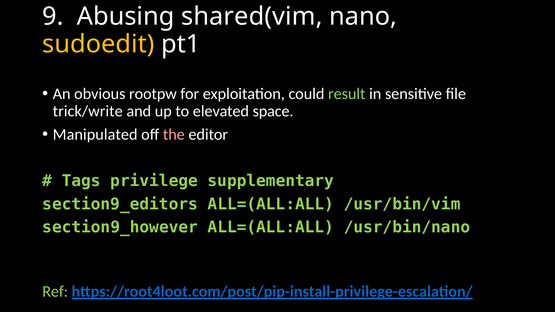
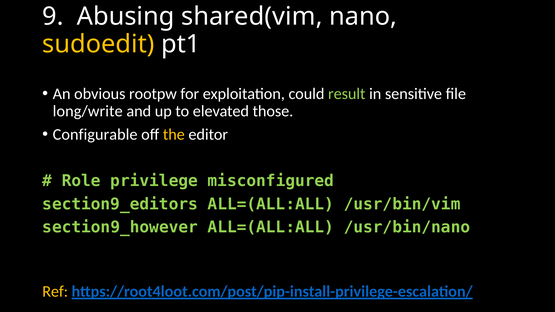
trick/write: trick/write -> long/write (88, 111)
space: space -> those (273, 111)
Manipulated: Manipulated -> Configurable (95, 134)
the colour: pink -> yellow (174, 134)
Tags: Tags -> Role (81, 181)
supplementary: supplementary -> misconfigured (271, 181)
Ref colour: light green -> yellow (55, 292)
